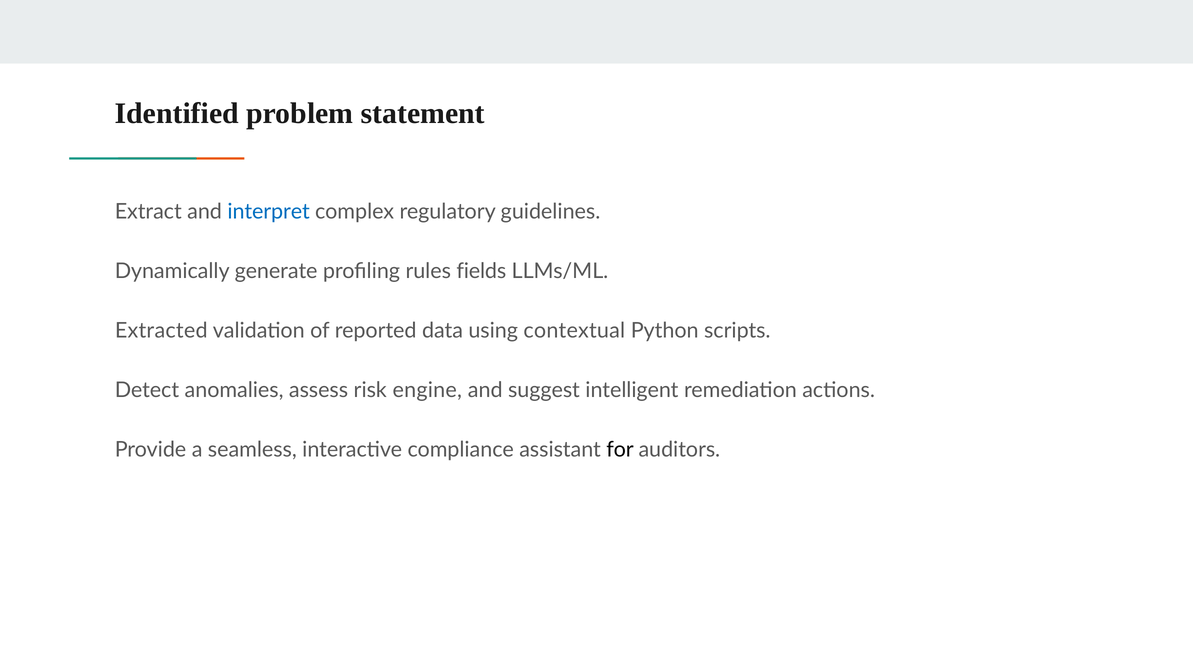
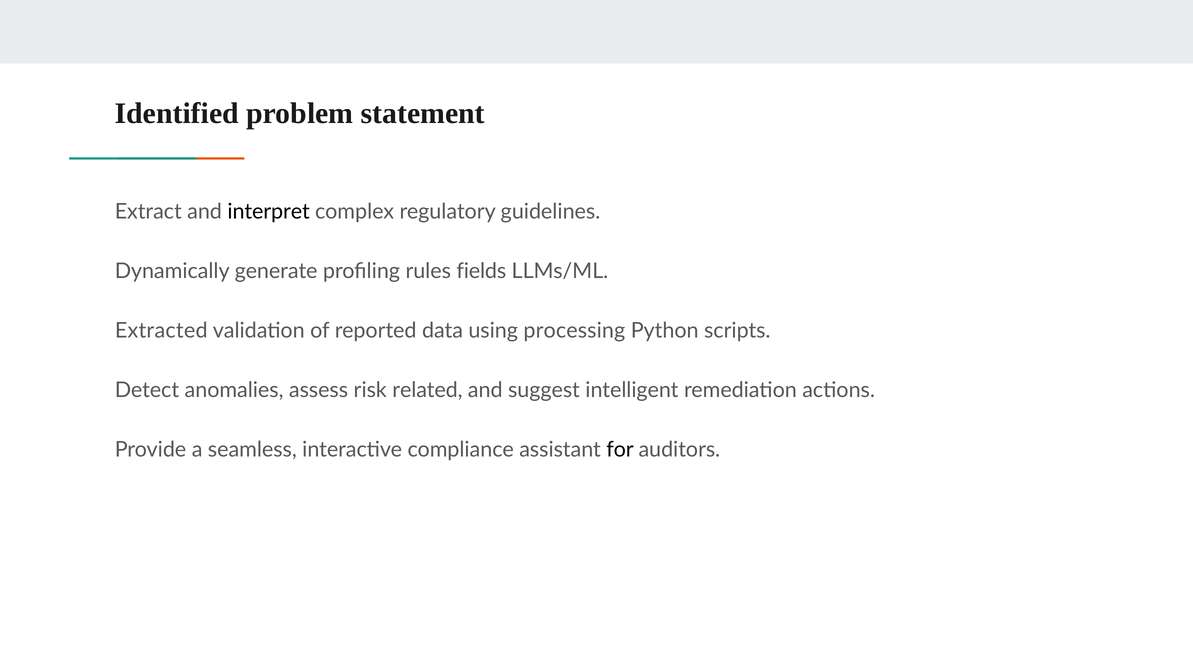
interpret colour: blue -> black (269, 212)
contextual: contextual -> processing (574, 331)
engine: engine -> related (427, 390)
